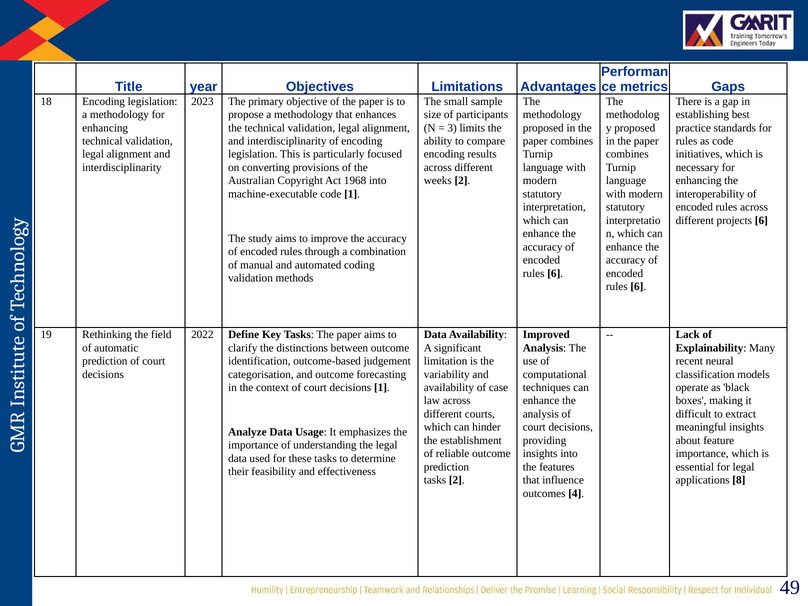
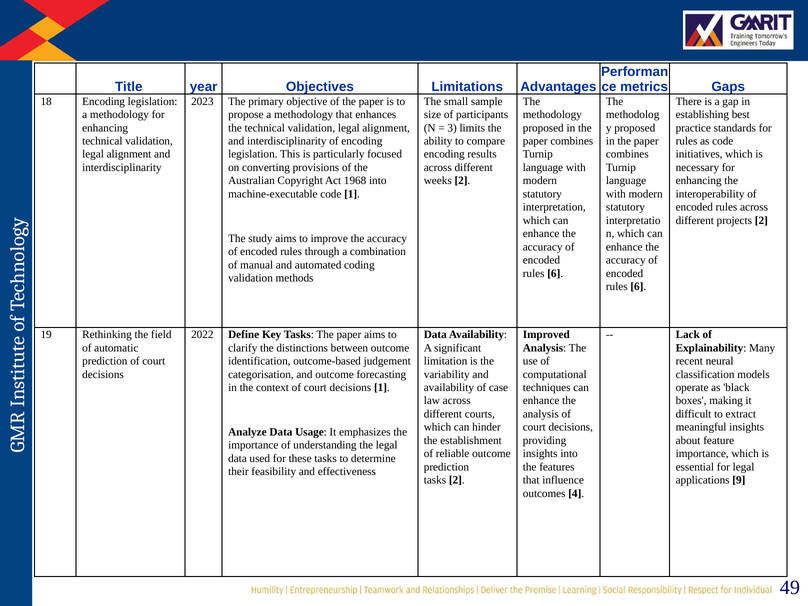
projects 6: 6 -> 2 (761, 220)
8: 8 -> 9 (739, 480)
